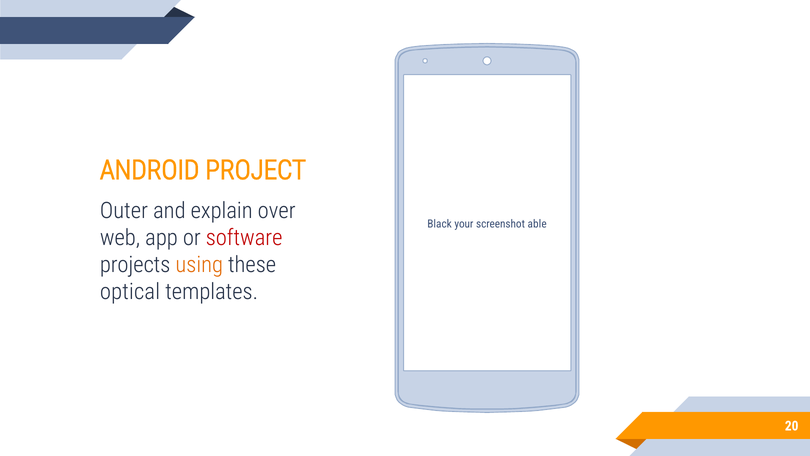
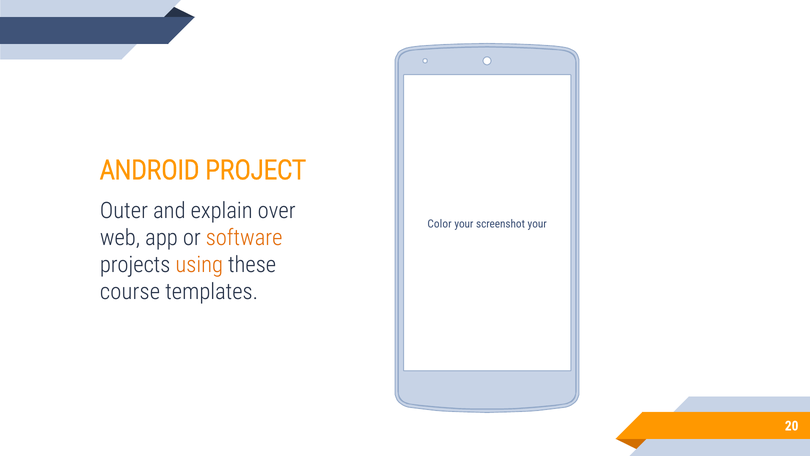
Black: Black -> Color (440, 224)
screenshot able: able -> your (537, 224)
software colour: red -> orange (244, 238)
optical: optical -> course (130, 292)
